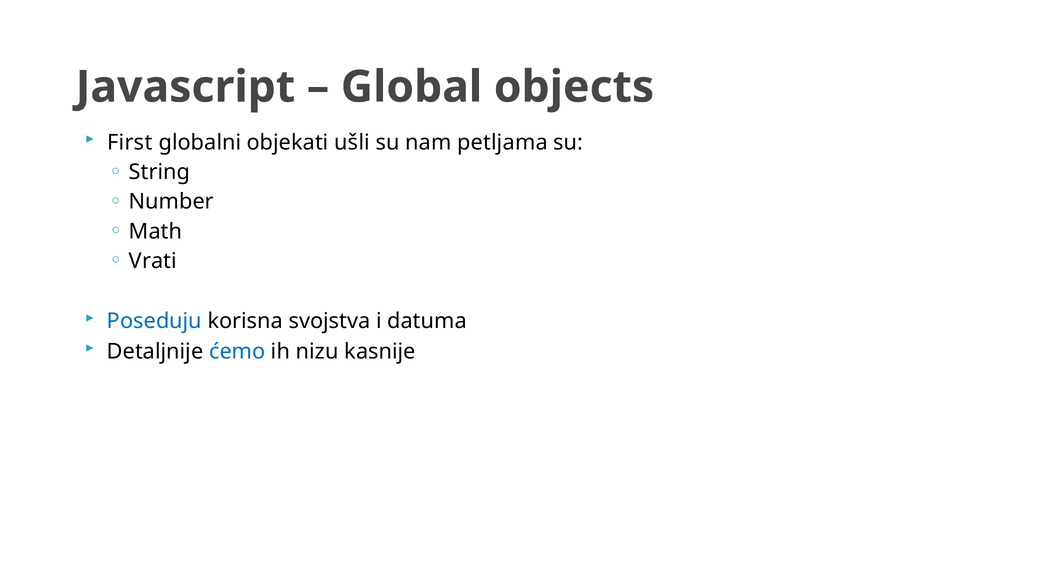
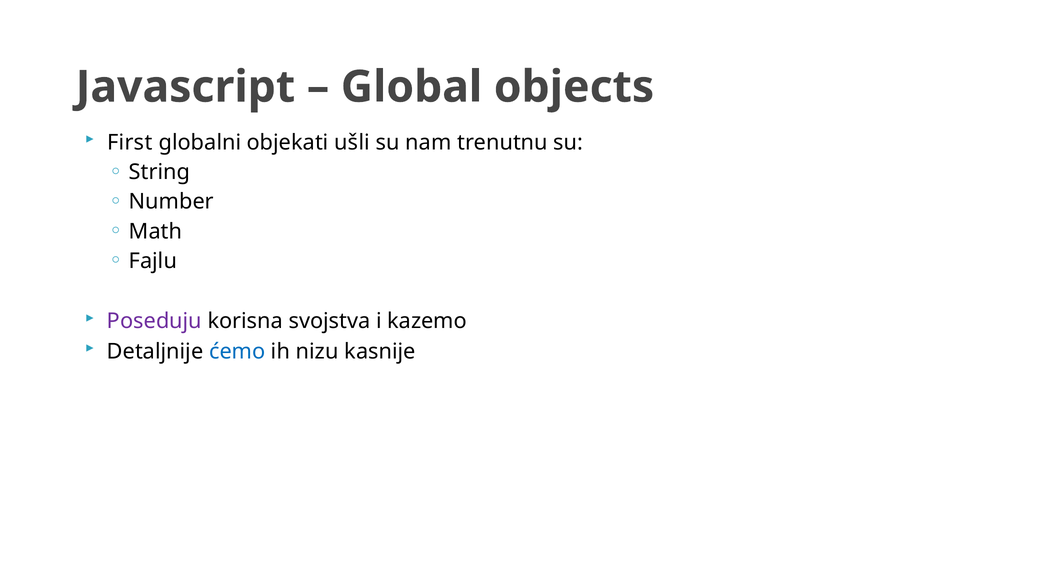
petljama: petljama -> trenutnu (503, 142)
Vrati: Vrati -> Fajlu (153, 261)
Poseduju colour: blue -> purple (154, 321)
datuma: datuma -> kazemo (427, 321)
